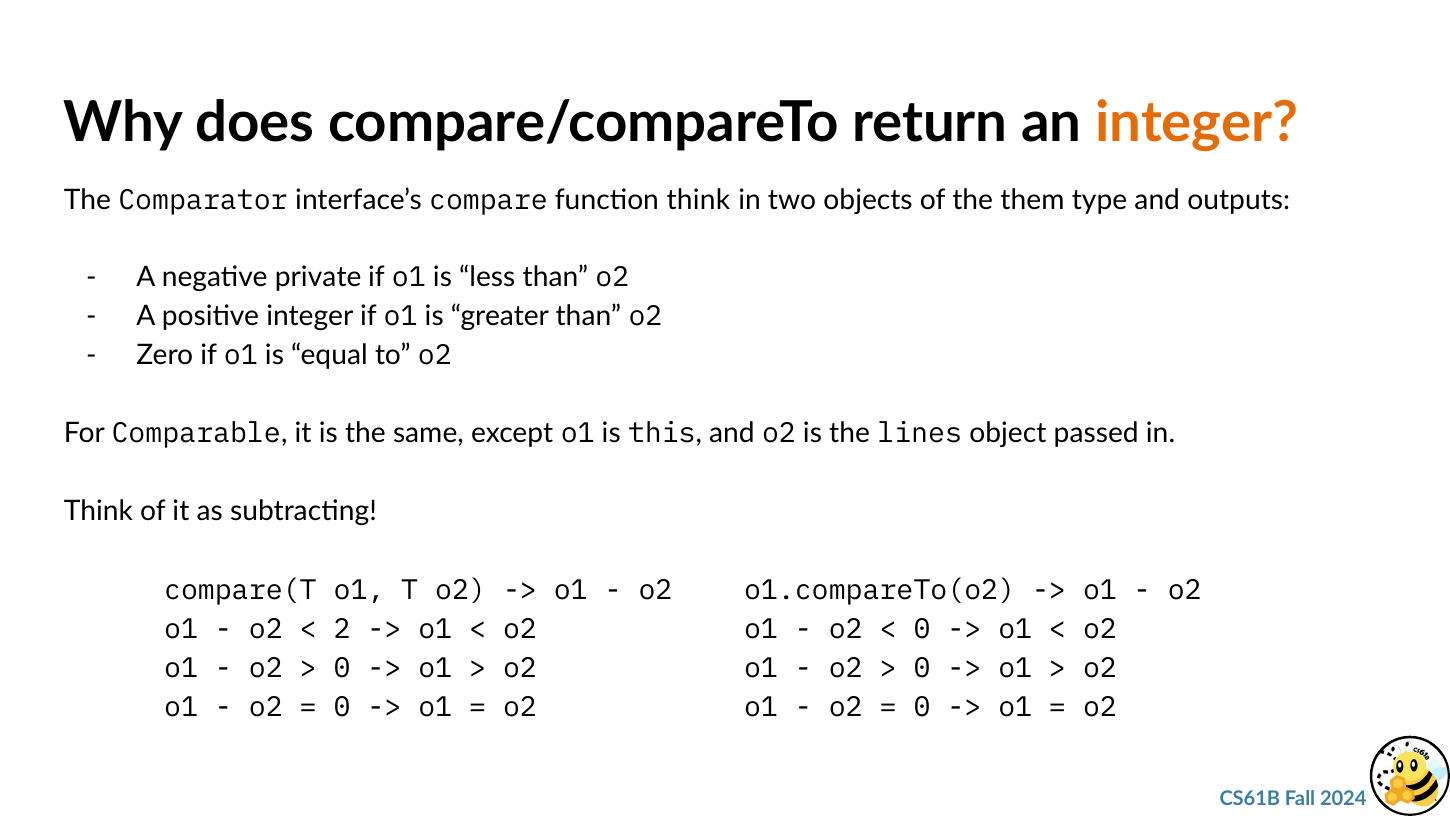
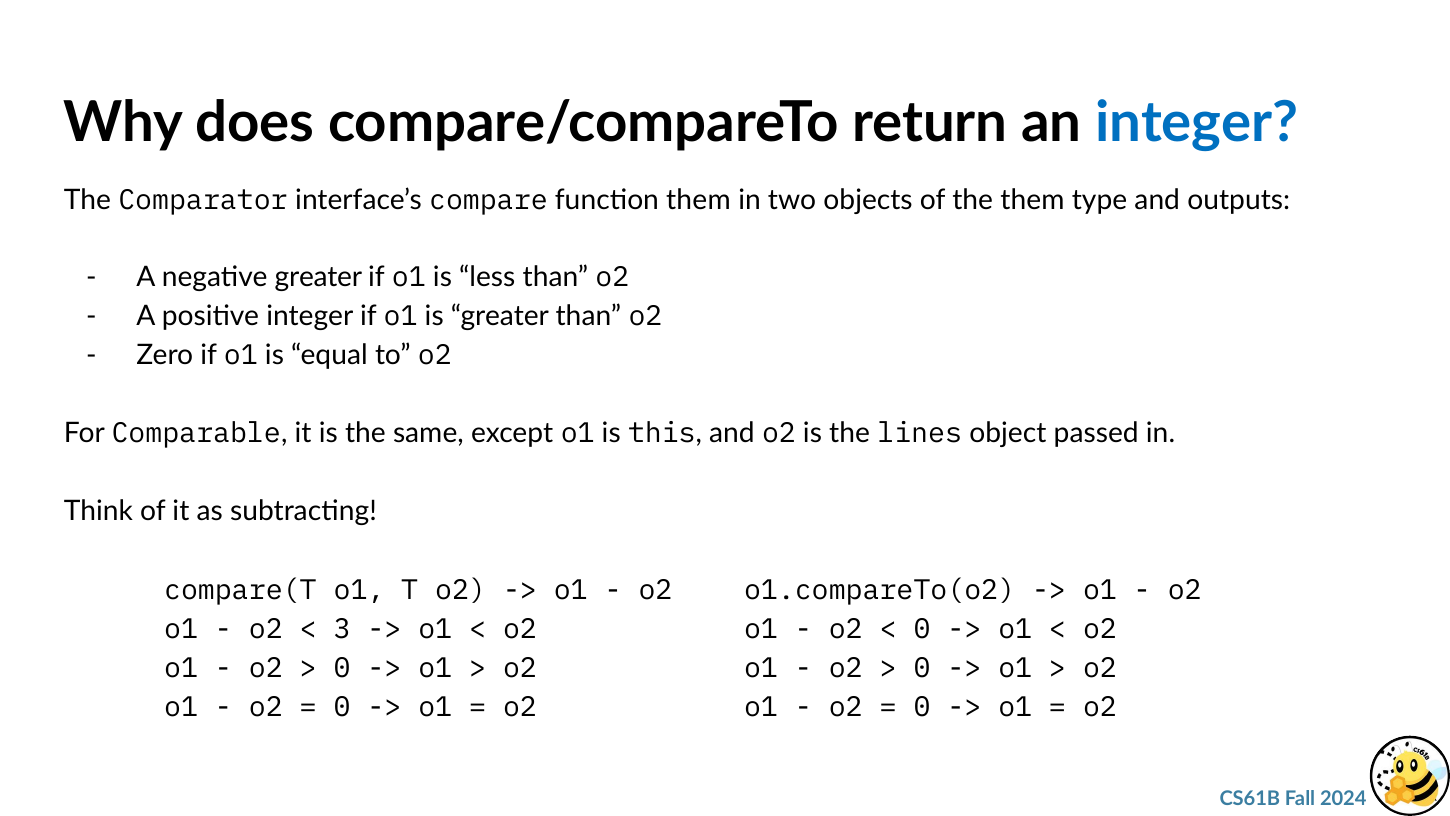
integer colour: orange -> blue (1197, 123)
function think: think -> them (698, 200)
negative private: private -> greater (318, 278)
2: 2 -> 3 (342, 629)
